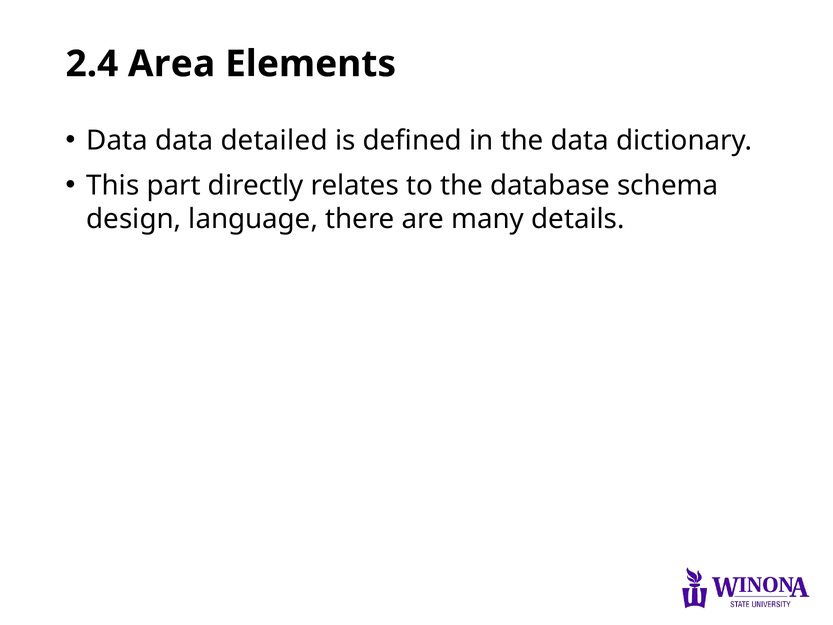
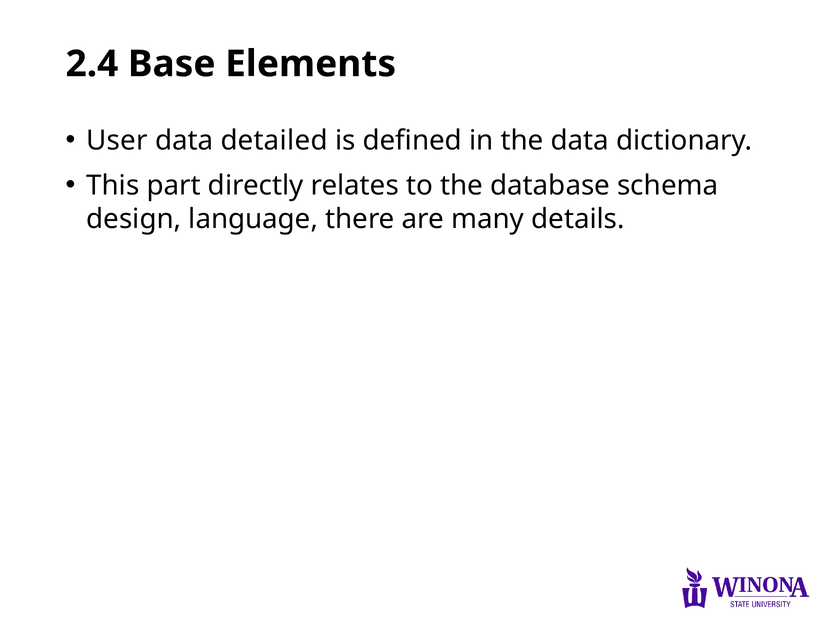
Area: Area -> Base (172, 64)
Data: Data -> User (117, 141)
